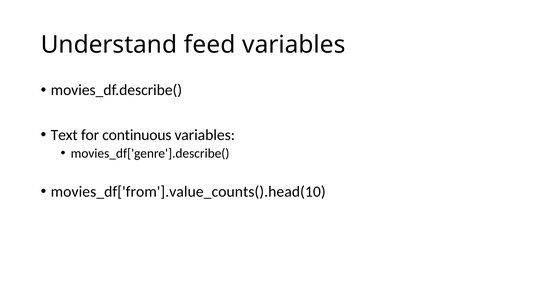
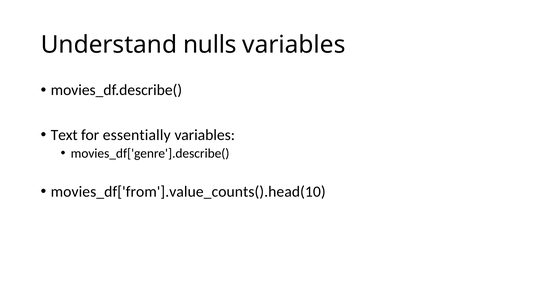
feed: feed -> nulls (210, 45)
continuous: continuous -> essentially (137, 135)
